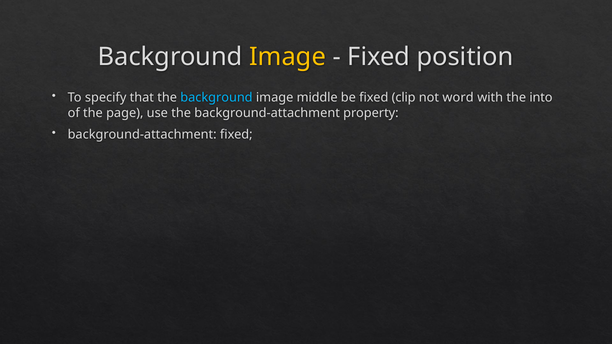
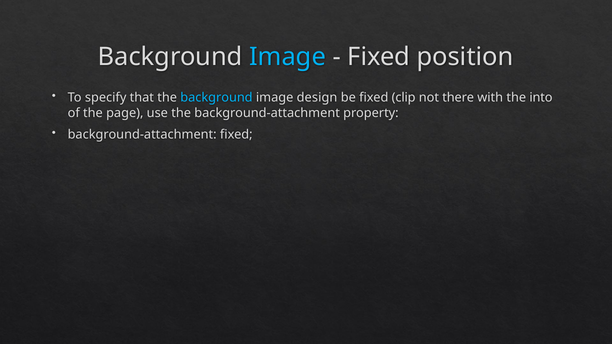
Image colour: yellow -> light blue (288, 57)
middle: middle -> design (317, 98)
word: word -> there (458, 98)
